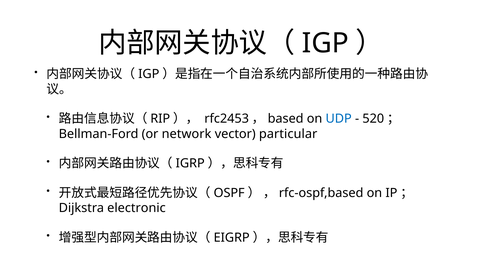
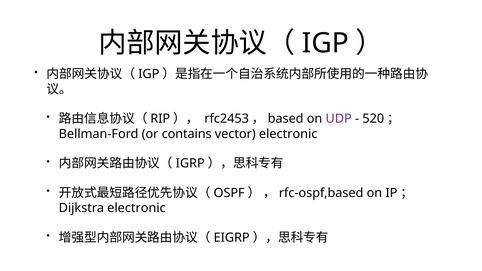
UDP colour: blue -> purple (339, 119)
network: network -> contains (187, 134)
vector particular: particular -> electronic (288, 134)
